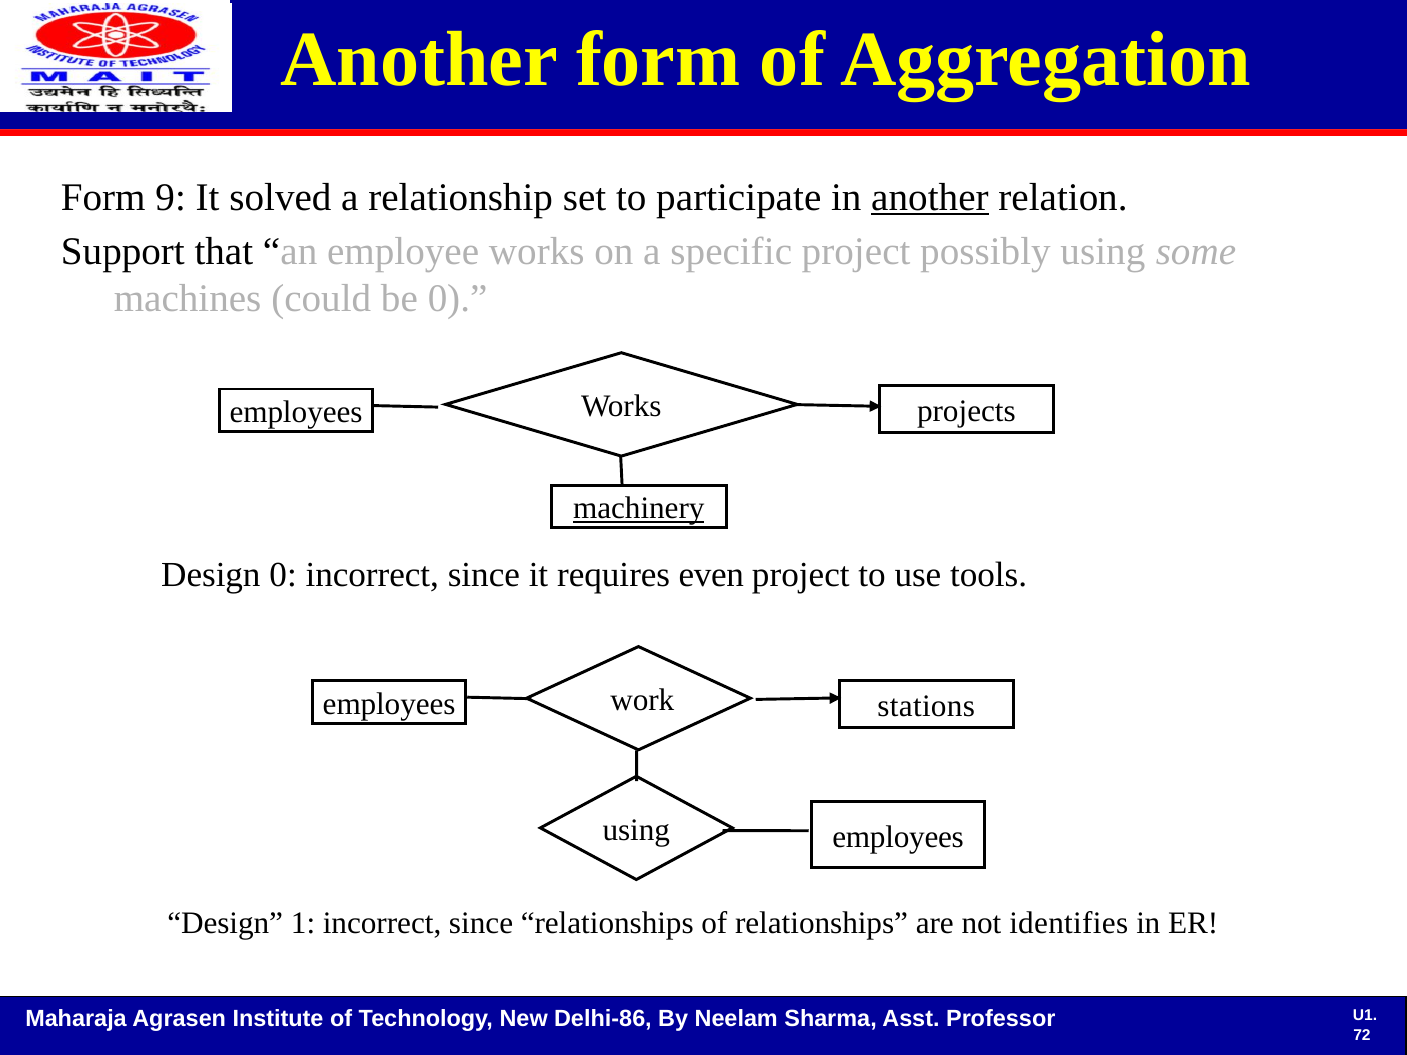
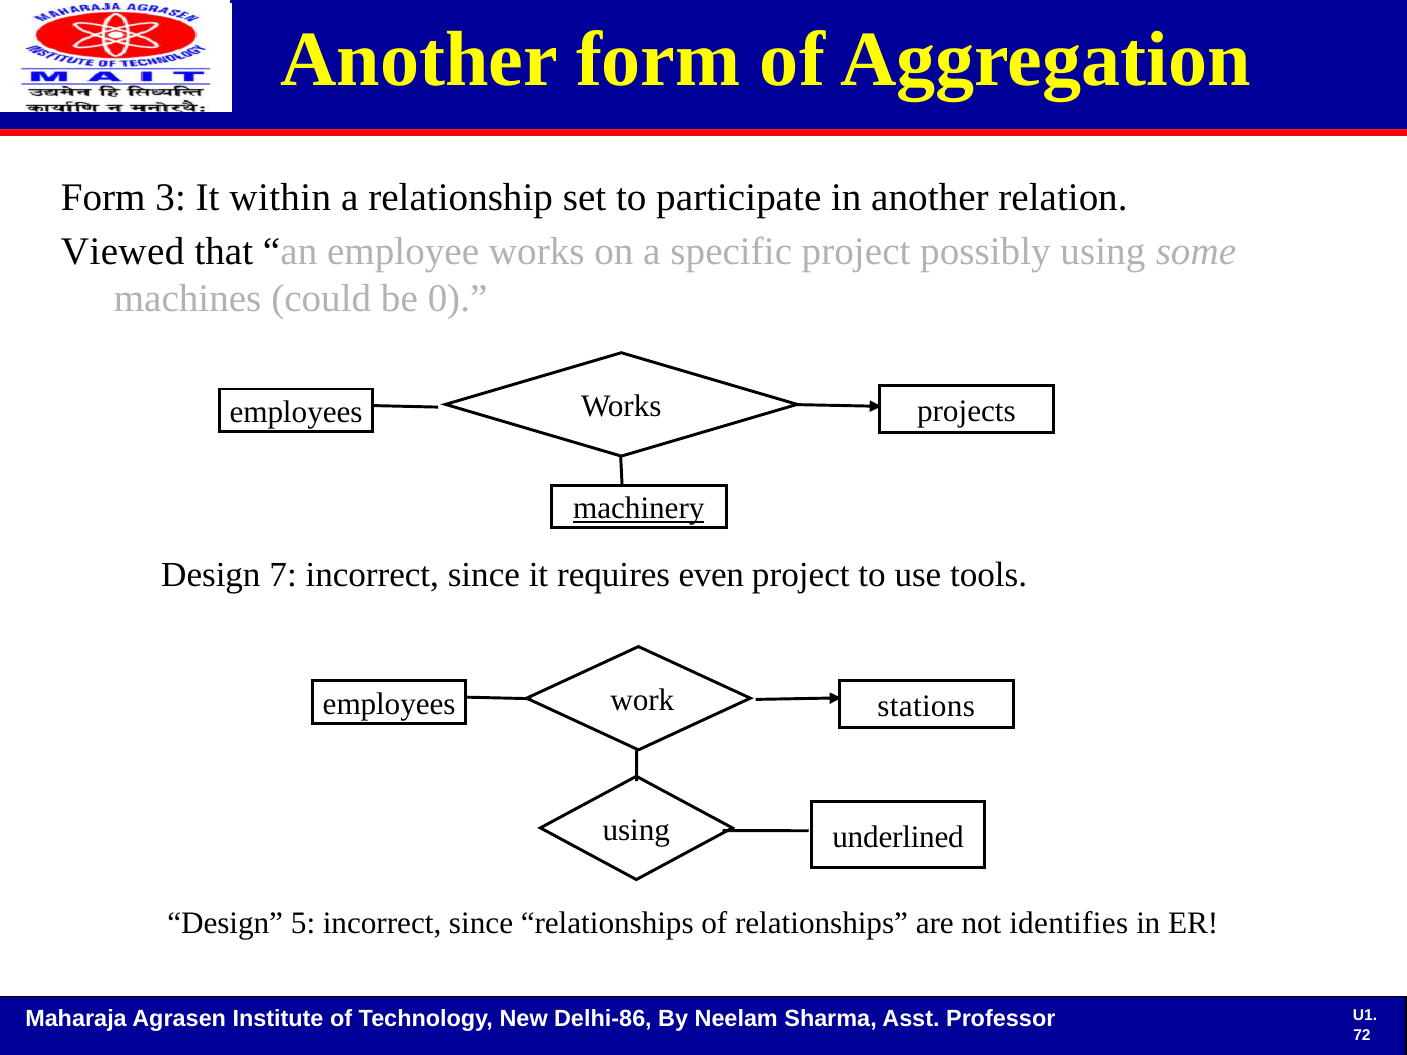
9: 9 -> 3 (171, 197)
solved: solved -> within (280, 197)
another underline: present -> none (930, 197)
Support: Support -> Viewed (123, 252)
Design 0: 0 -> 7 (283, 575)
employees: employees -> underlined (898, 837)
1: 1 -> 5 (303, 923)
